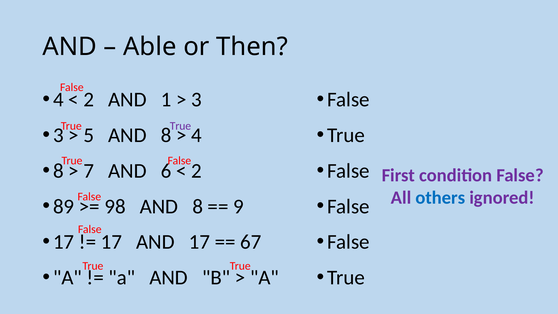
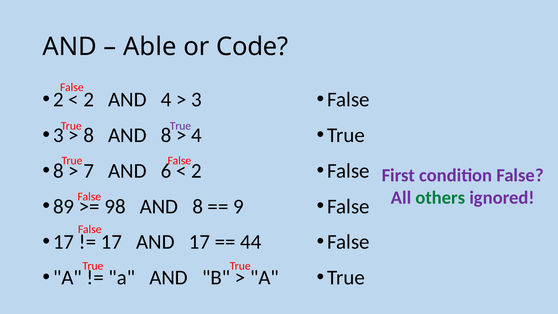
Then: Then -> Code (252, 47)
4: 4 -> 2 (58, 100)
AND 1: 1 -> 4 (166, 100)
5: 5 -> 8 (89, 135)
others colour: blue -> green (440, 198)
67: 67 -> 44 (251, 242)
